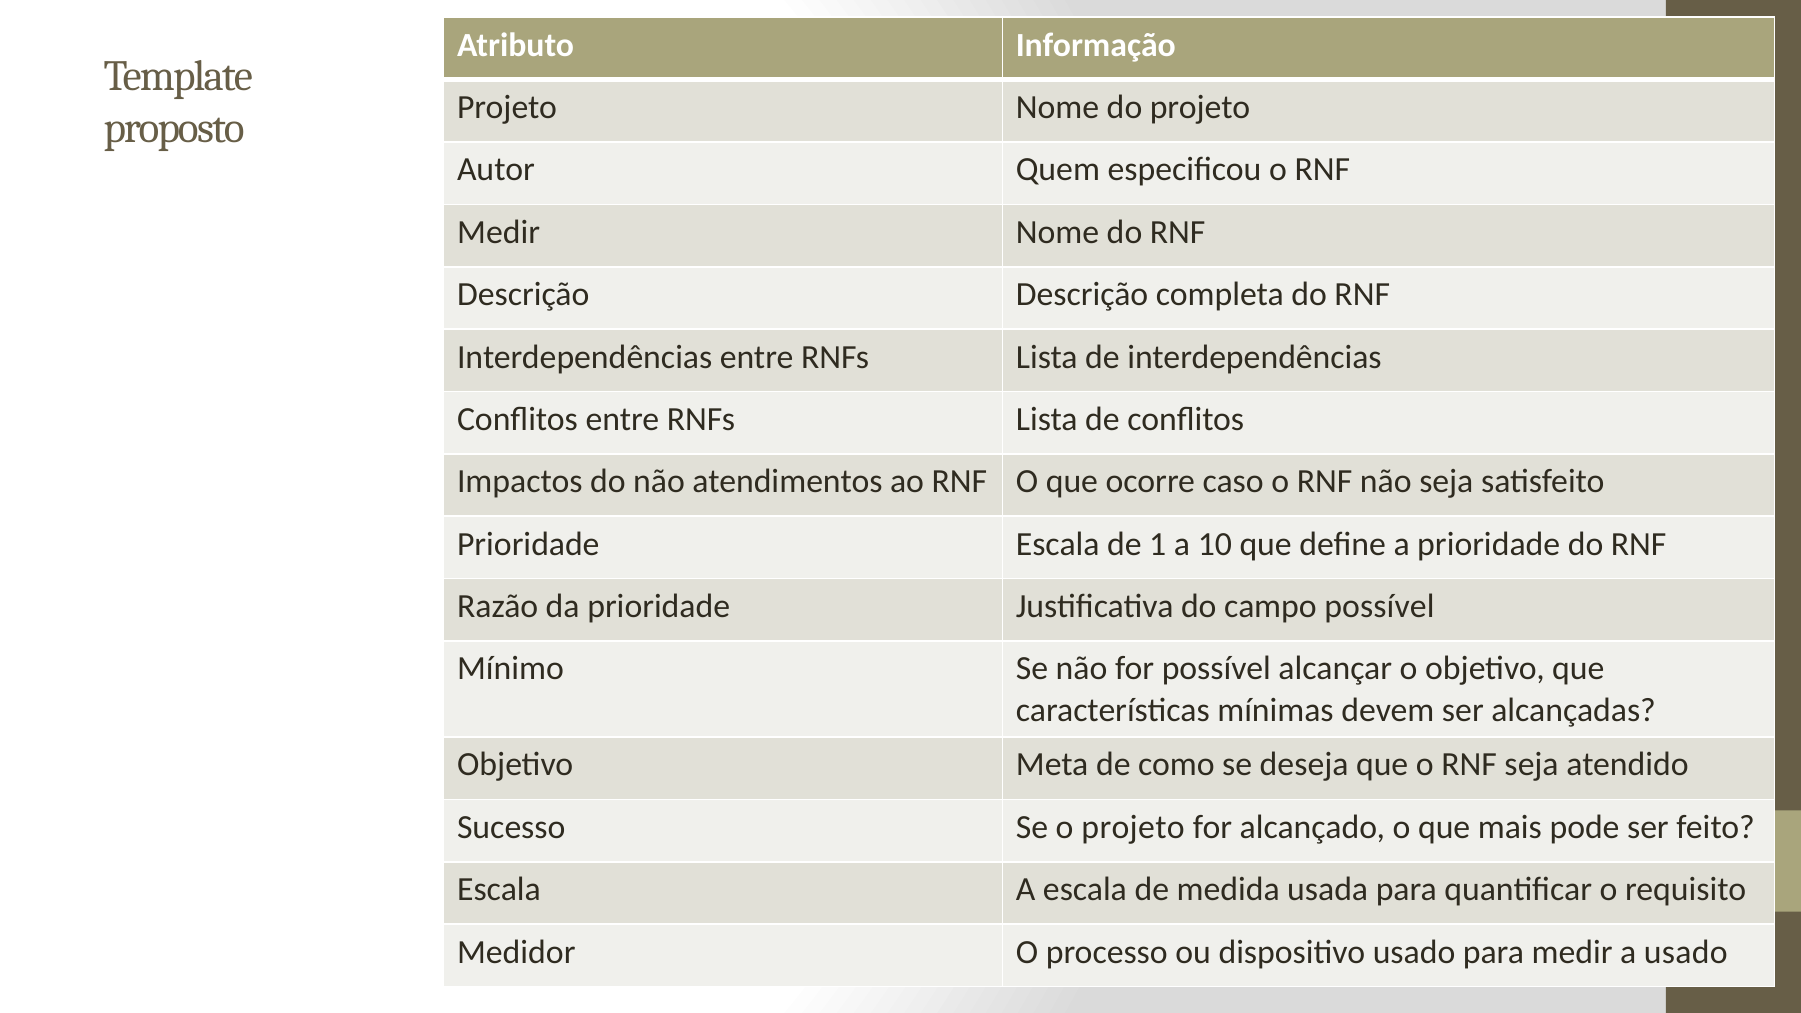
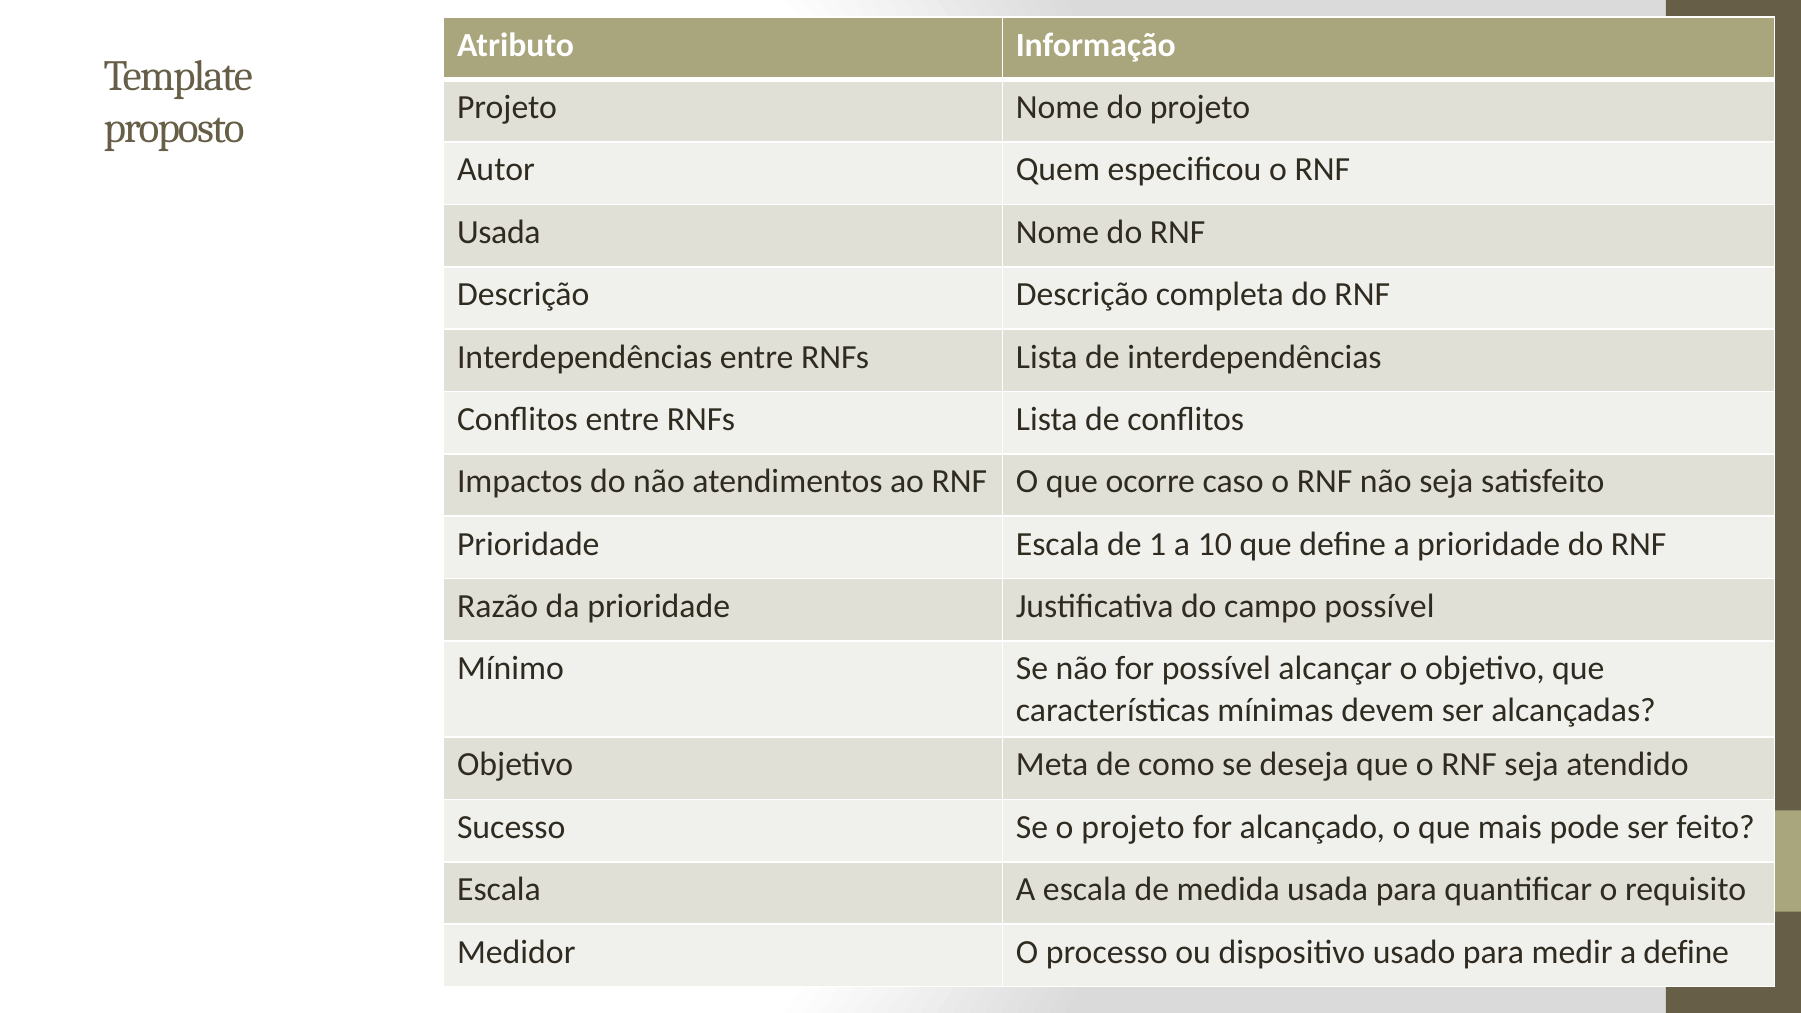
Medir: Medir -> Usada (499, 232)
a usado: usado -> define (1686, 952)
